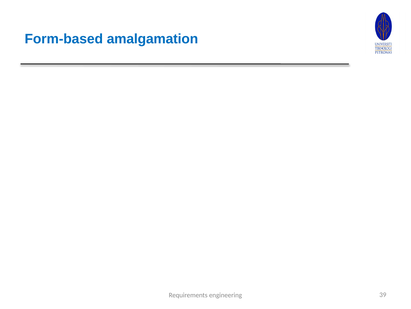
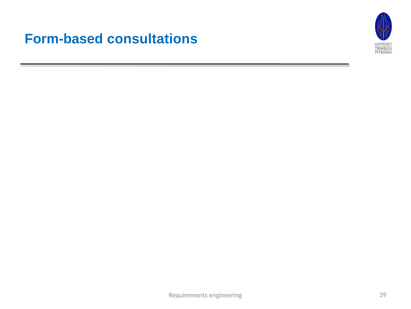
amalgamation: amalgamation -> consultations (152, 39)
